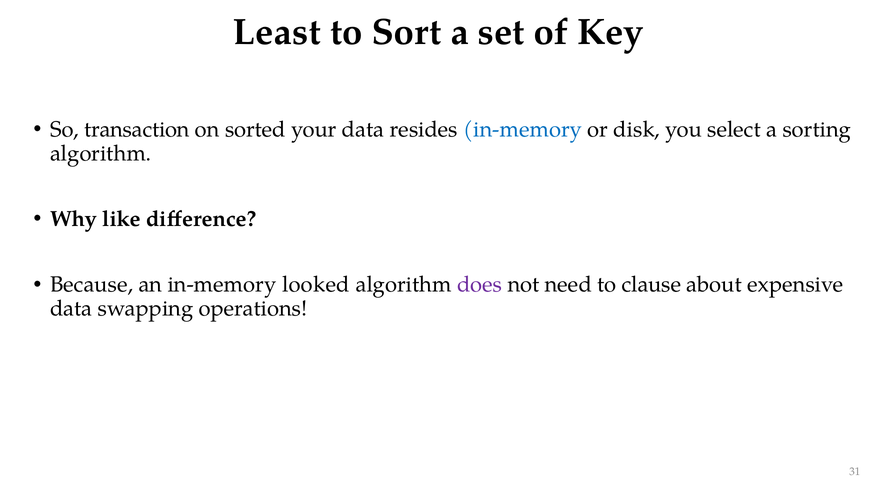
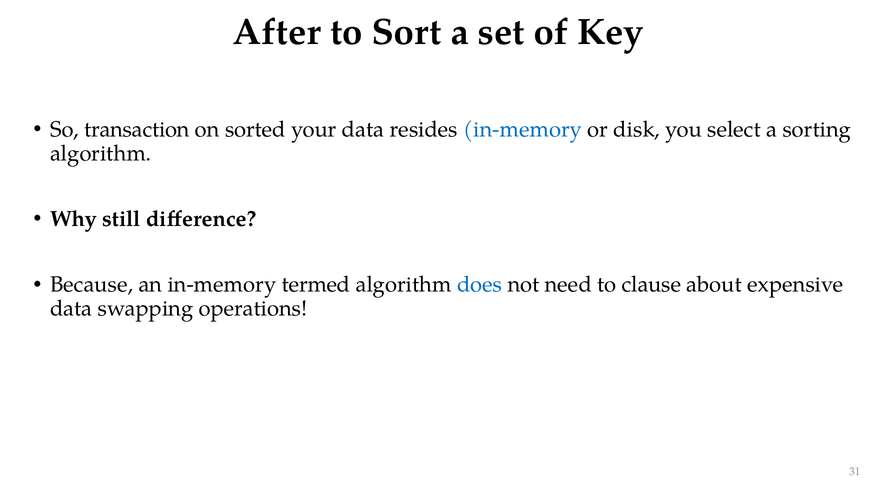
Least: Least -> After (277, 32)
like: like -> still (122, 219)
looked: looked -> termed (316, 284)
does colour: purple -> blue (480, 284)
